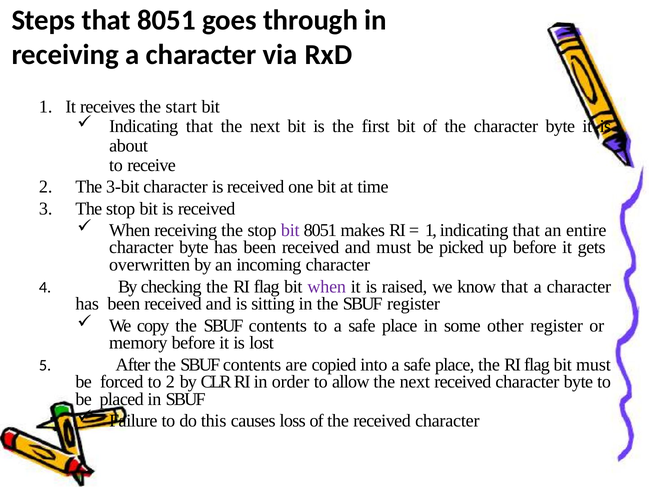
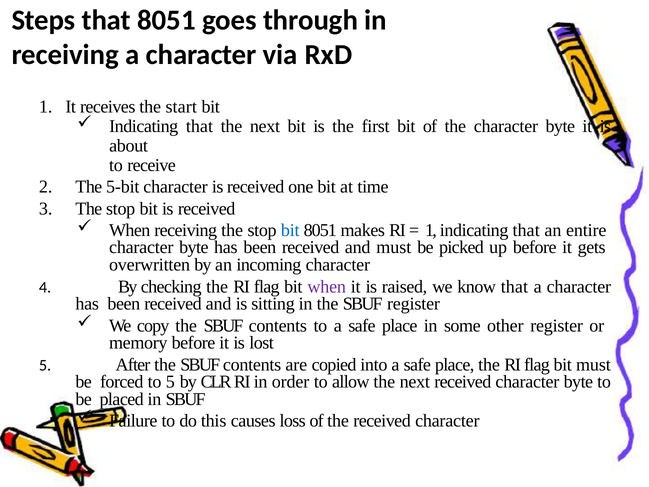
3-bit: 3-bit -> 5-bit (123, 187)
bit colour: purple -> blue (290, 230)
to 2: 2 -> 5 (170, 382)
